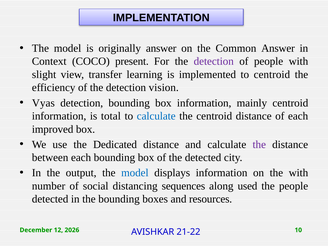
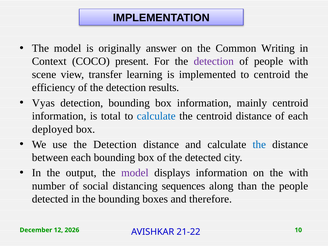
Common Answer: Answer -> Writing (278, 48)
slight: slight -> scene (44, 74)
vision: vision -> results (164, 88)
improved: improved -> deployed (53, 129)
use the Dedicated: Dedicated -> Detection (115, 144)
the colour: purple -> blue (259, 144)
model colour: blue -> purple (135, 173)
used: used -> than (247, 186)
resources: resources -> therefore (211, 199)
